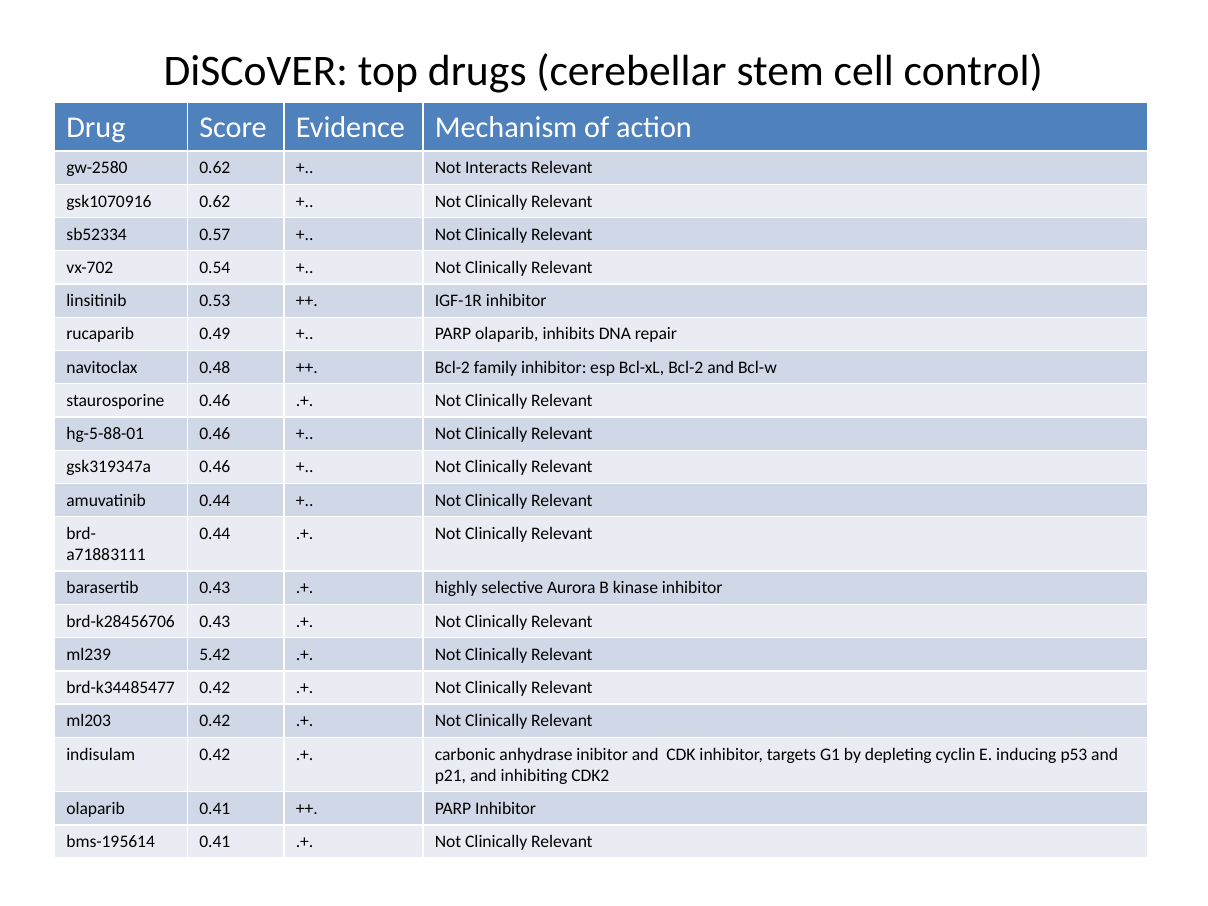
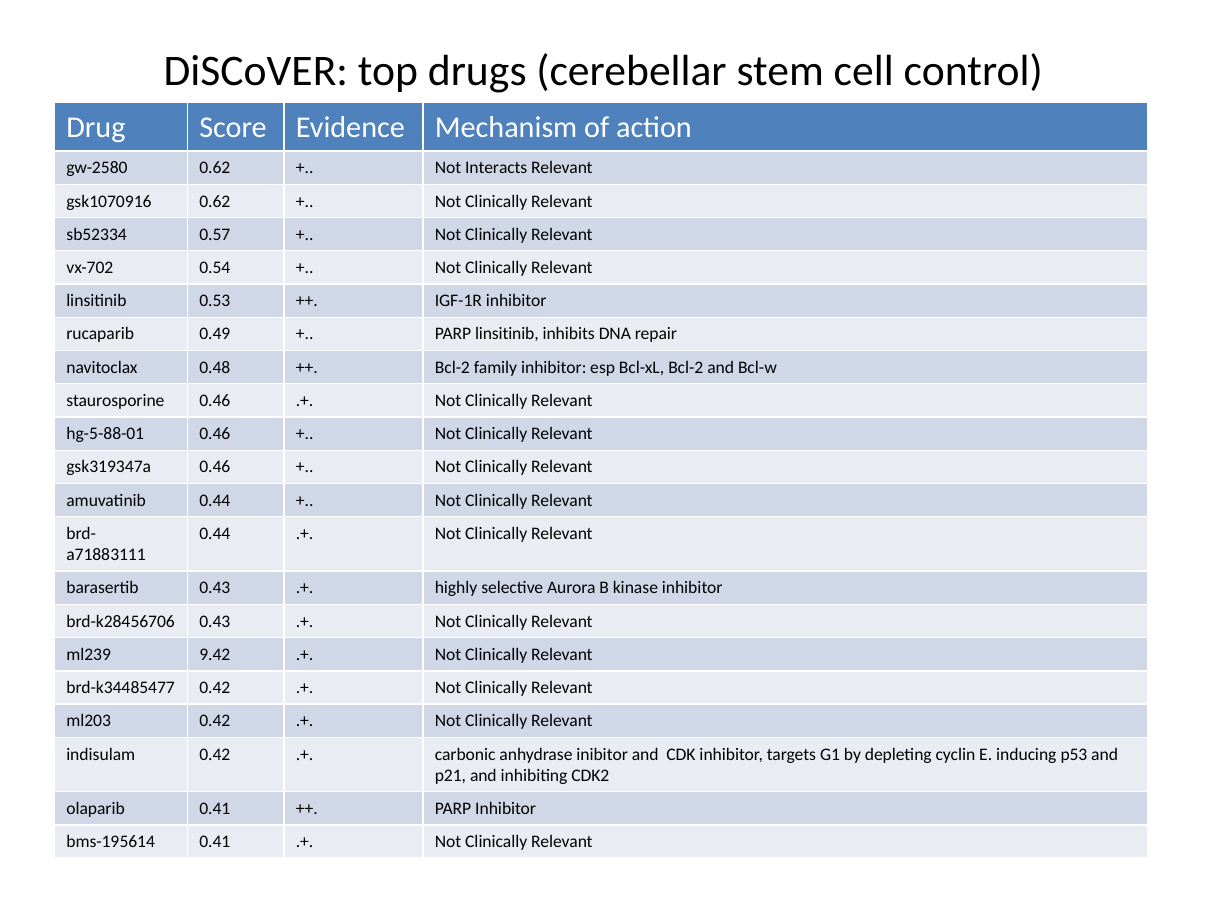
PARP olaparib: olaparib -> linsitinib (507, 334)
5.42: 5.42 -> 9.42 (215, 655)
